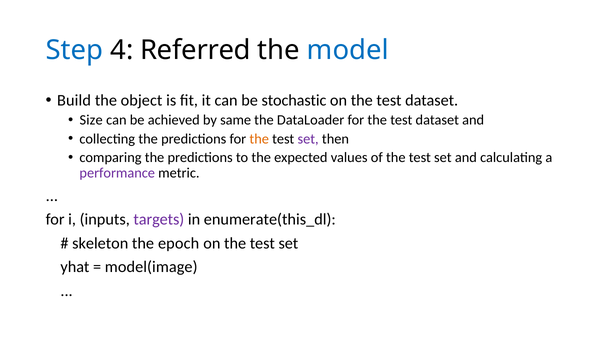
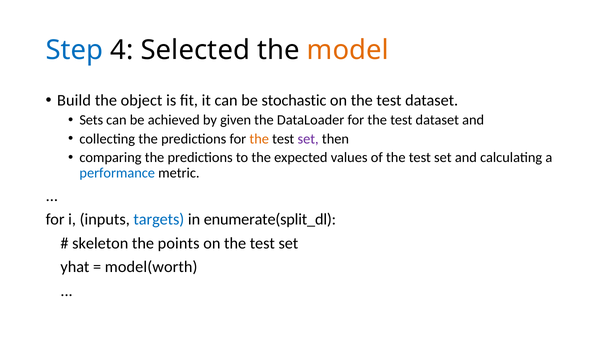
Referred: Referred -> Selected (195, 50)
model colour: blue -> orange (348, 50)
Size: Size -> Sets (91, 120)
same: same -> given (236, 120)
performance colour: purple -> blue (117, 173)
targets colour: purple -> blue (159, 220)
enumerate(this_dl: enumerate(this_dl -> enumerate(split_dl (270, 220)
epoch: epoch -> points (179, 244)
model(image: model(image -> model(worth (151, 267)
